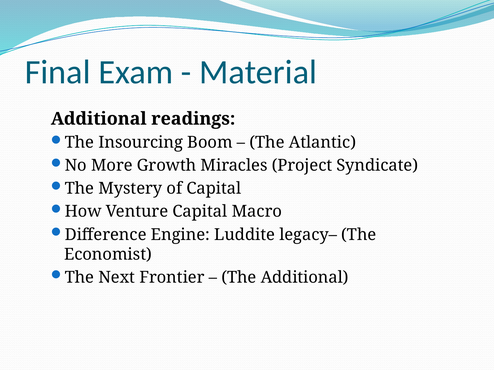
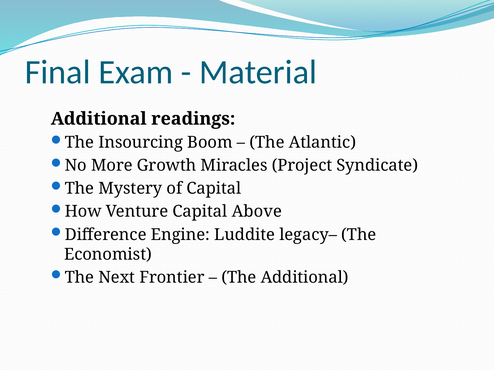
Macro: Macro -> Above (257, 212)
